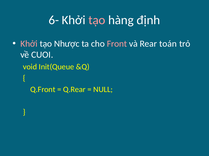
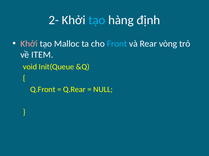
6-: 6- -> 2- (54, 20)
tạo colour: pink -> light blue (97, 20)
Nhược: Nhược -> Malloc (67, 44)
Front colour: pink -> light blue (117, 44)
toán: toán -> vòng (168, 44)
CUOI: CUOI -> ITEM (42, 55)
